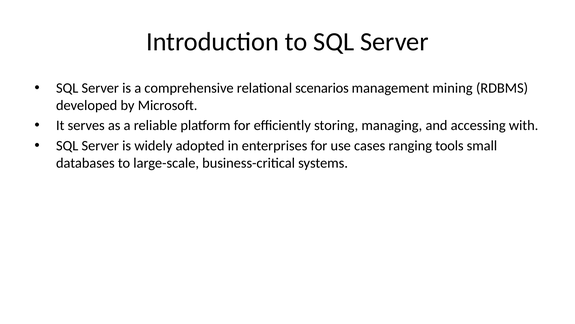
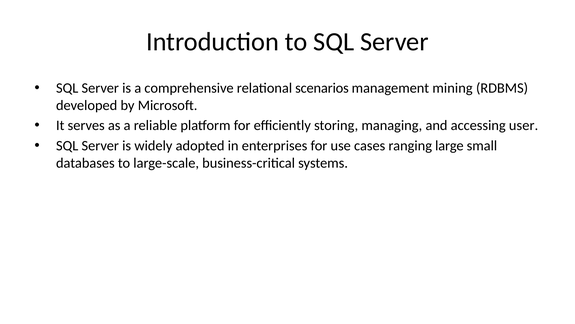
with: with -> user (524, 125)
tools: tools -> large (449, 145)
